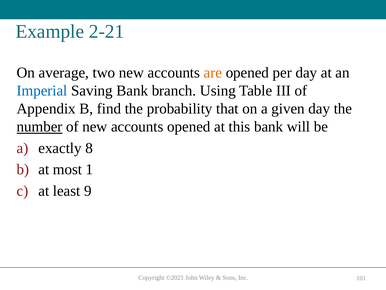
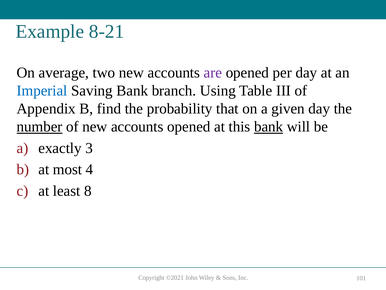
2-21: 2-21 -> 8-21 (107, 32)
are colour: orange -> purple (213, 72)
bank underline: none -> present (269, 126)
8: 8 -> 3 (89, 148)
1: 1 -> 4 (89, 169)
9: 9 -> 8 (88, 191)
